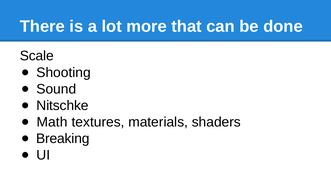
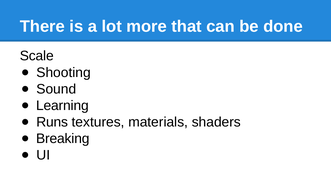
Nitschke: Nitschke -> Learning (62, 106)
Math: Math -> Runs (52, 122)
